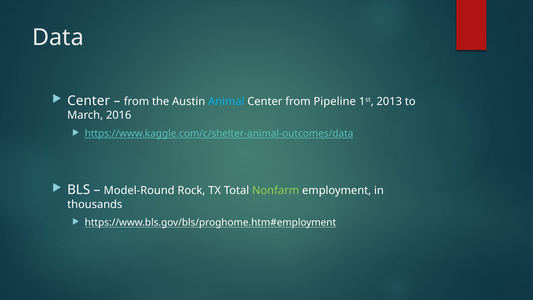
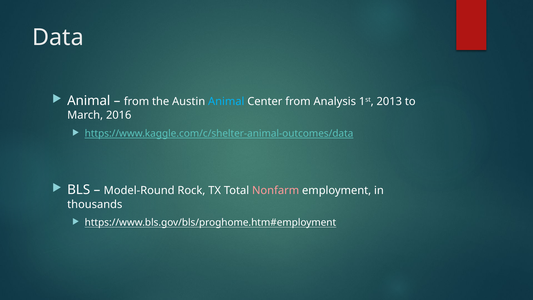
Center: Center -> Animal (89, 101)
Pipeline: Pipeline -> Analysis (335, 101)
Nonfarm colour: light green -> pink (276, 191)
